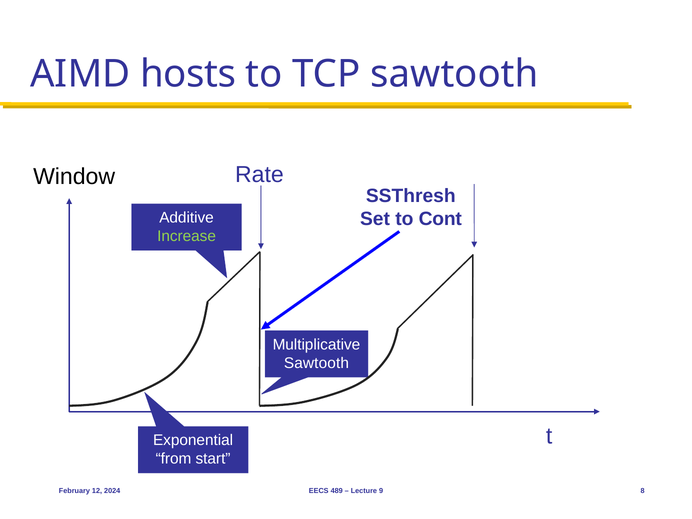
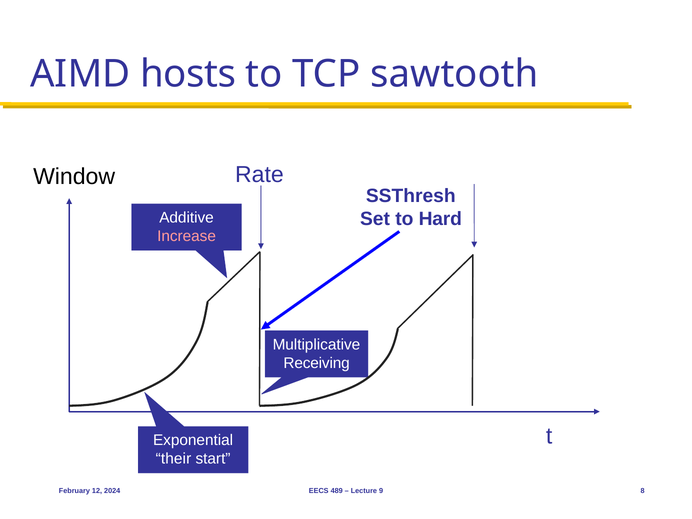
Cont: Cont -> Hard (440, 219)
Increase colour: light green -> pink (187, 236)
Sawtooth: Sawtooth -> Receiving (317, 363)
from: from -> their (173, 459)
